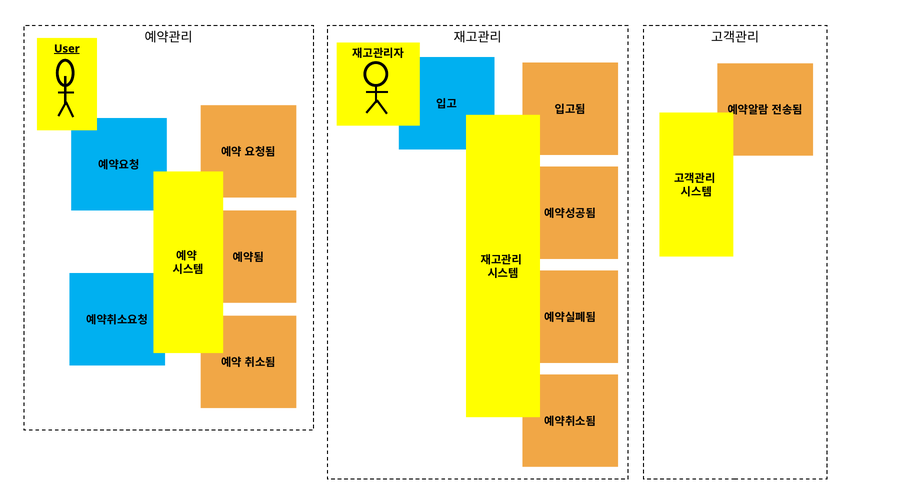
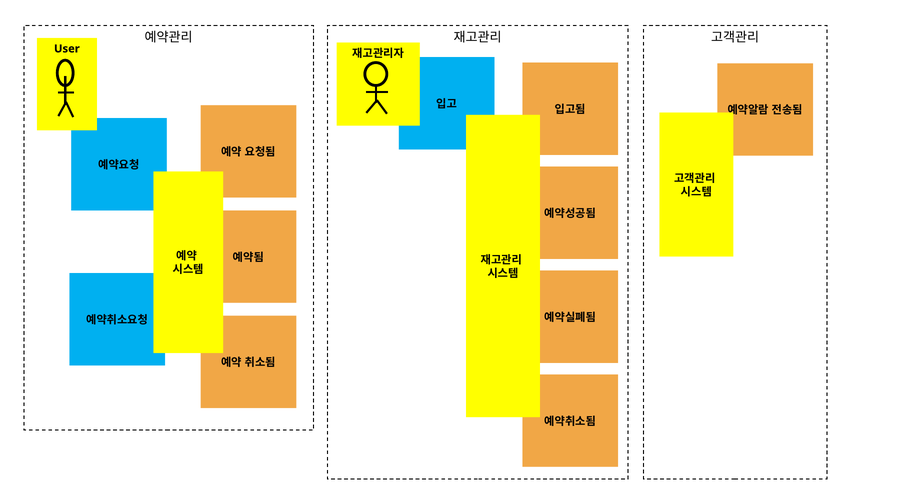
User underline: present -> none (67, 49)
